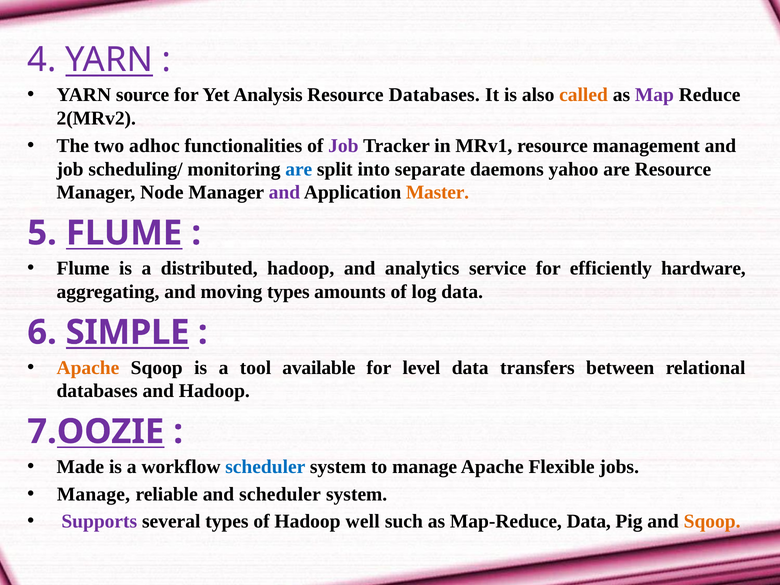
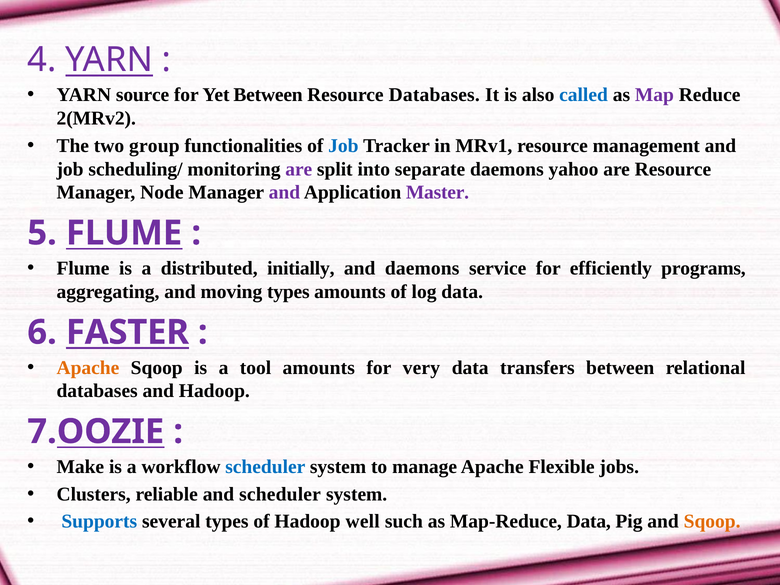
Yet Analysis: Analysis -> Between (268, 95)
called colour: orange -> blue (584, 95)
adhoc: adhoc -> group (154, 146)
Job colour: purple -> blue (343, 146)
are colour: blue -> purple (299, 169)
Master colour: orange -> purple (438, 192)
distributed hadoop: hadoop -> initially (301, 268)
and analytics: analytics -> daemons (422, 268)
hardware: hardware -> programs (703, 268)
SIMPLE: SIMPLE -> FASTER (127, 332)
tool available: available -> amounts (319, 368)
level: level -> very (421, 368)
Made: Made -> Make (80, 467)
Manage: Manage -> Clusters (94, 494)
Supports colour: purple -> blue (99, 522)
